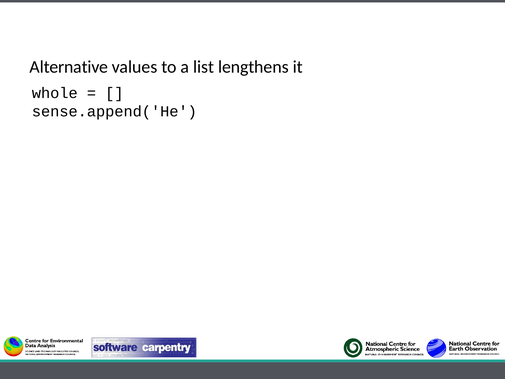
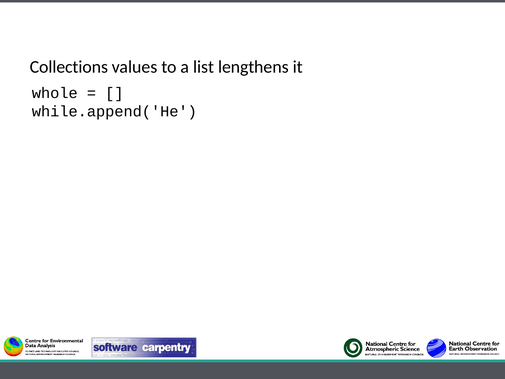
Alternative: Alternative -> Collections (69, 67)
sense.append('He: sense.append('He -> while.append('He (114, 111)
